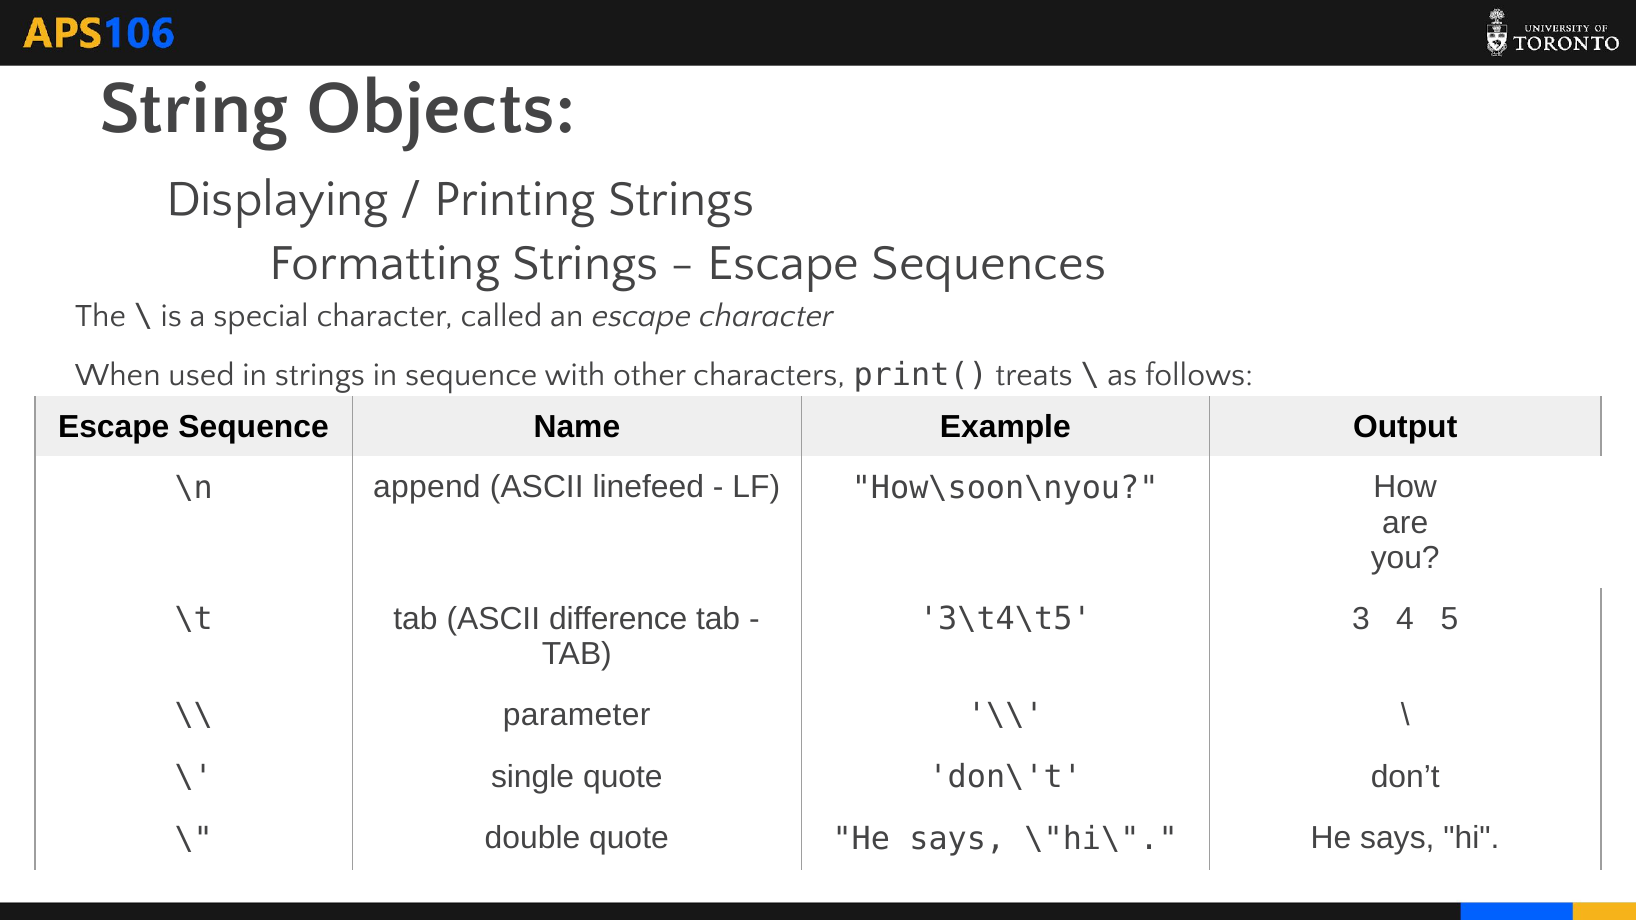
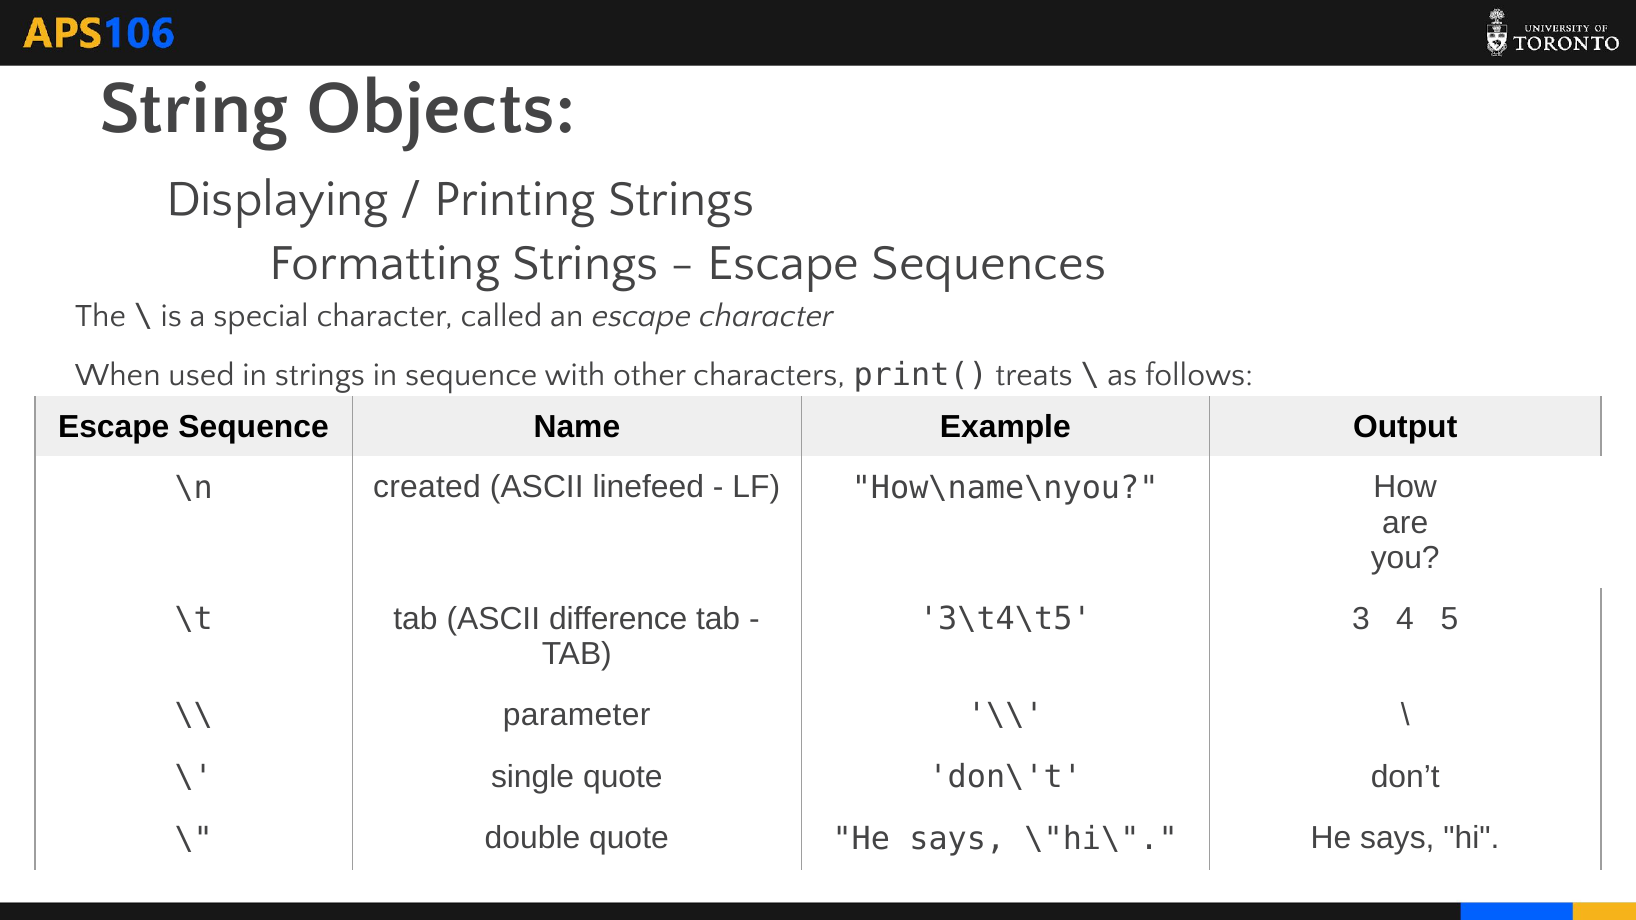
append: append -> created (427, 487)
How\soon\nyou: How\soon\nyou -> How\name\nyou (1005, 488)
